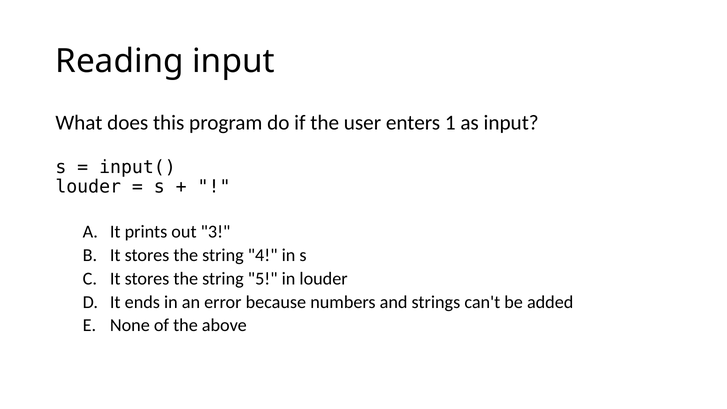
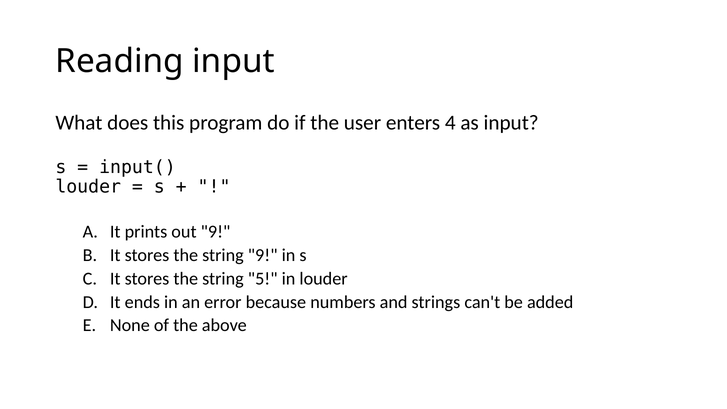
1: 1 -> 4 (450, 123)
out 3: 3 -> 9 (216, 232)
string 4: 4 -> 9 (263, 255)
